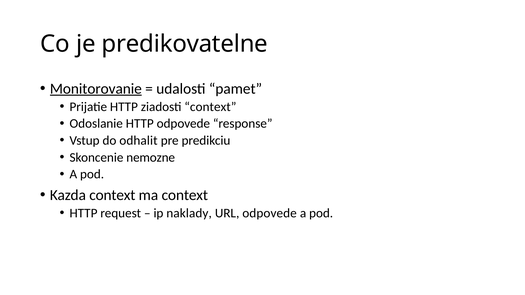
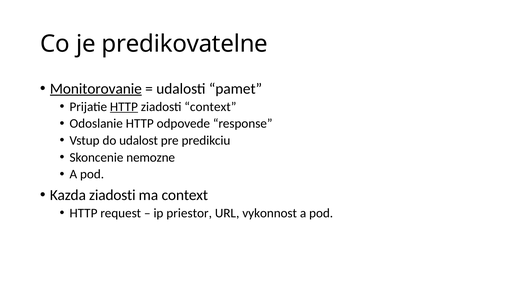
HTTP underline: none -> present (124, 107)
odhalit: odhalit -> udalost (139, 141)
Kazda context: context -> ziadosti (112, 195)
naklady: naklady -> priestor (189, 213)
URL odpovede: odpovede -> vykonnost (270, 213)
